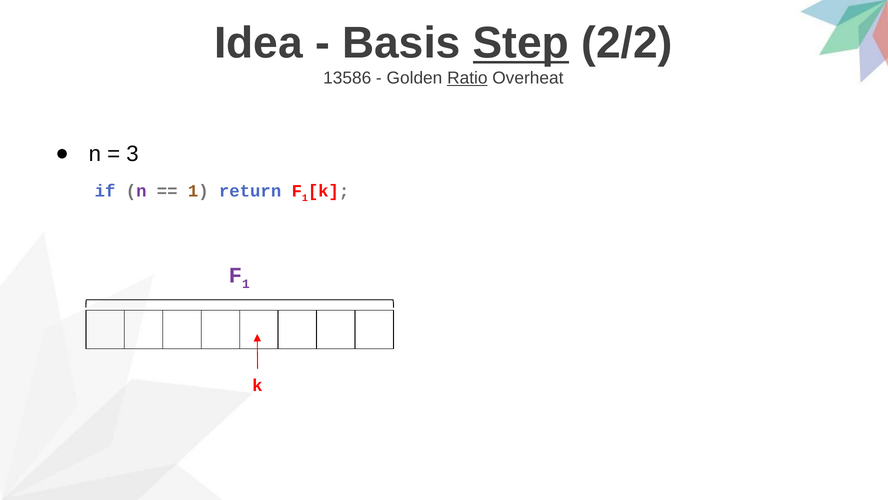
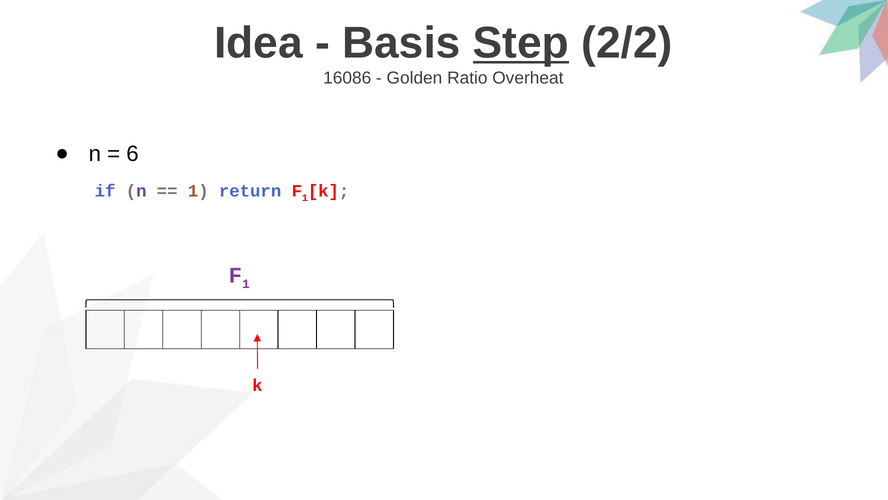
13586: 13586 -> 16086 (347, 78)
Ratio underline: present -> none (467, 78)
3: 3 -> 6 (132, 154)
